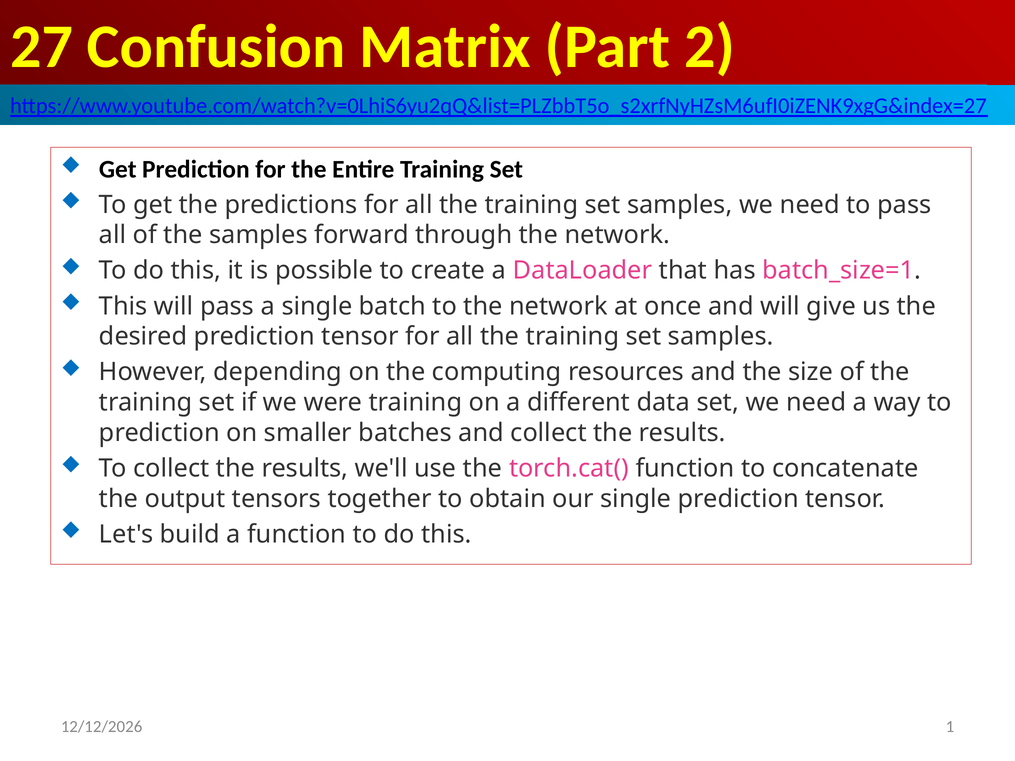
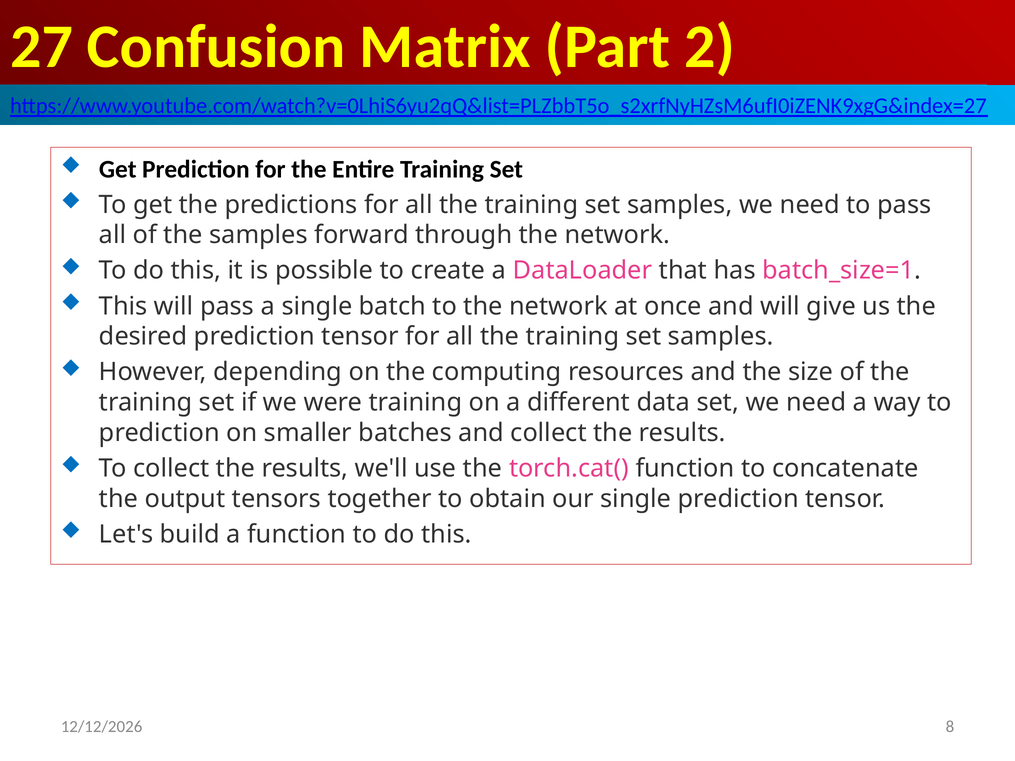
1: 1 -> 8 (950, 727)
